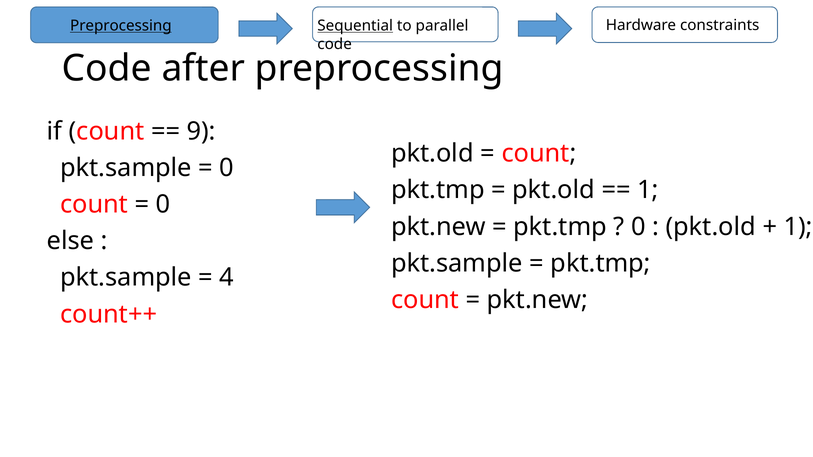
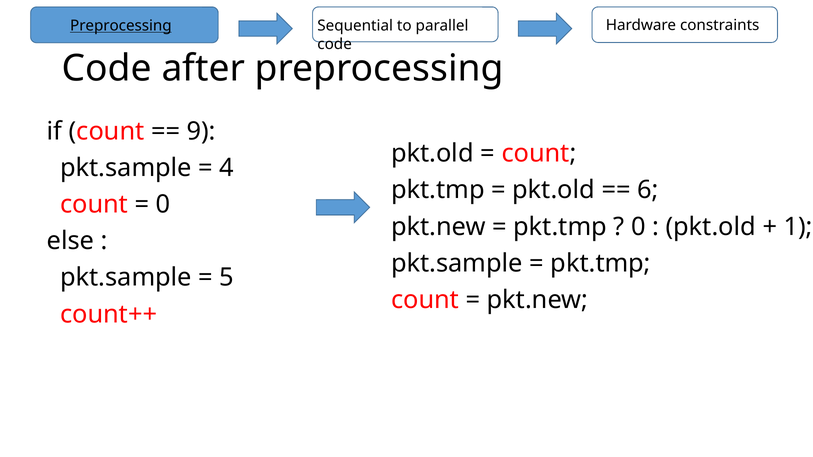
Sequential underline: present -> none (355, 26)
0: 0 -> 4 (227, 168)
1: 1 -> 6 (648, 190)
4: 4 -> 5 (227, 278)
